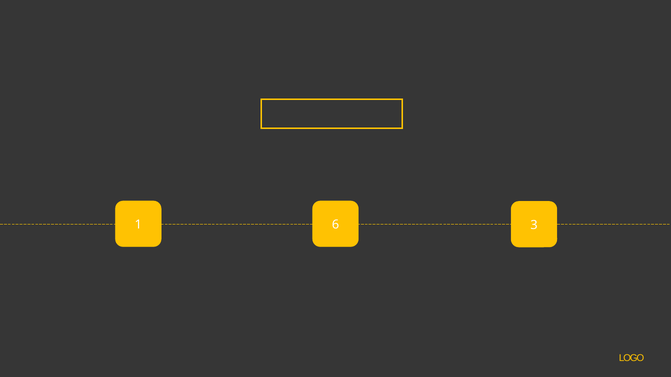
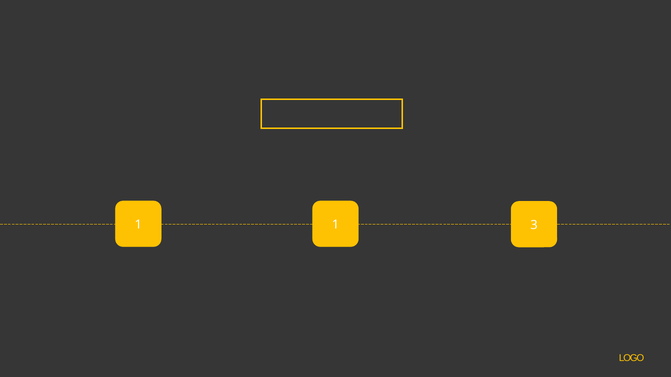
1 6: 6 -> 1 (335, 225)
